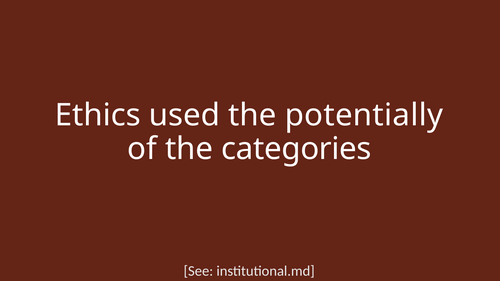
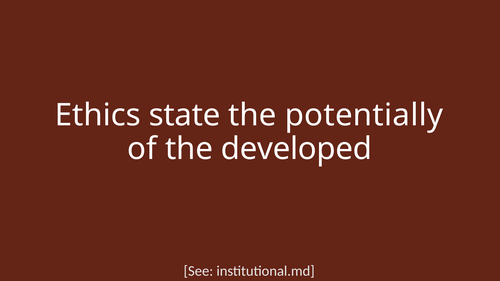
used: used -> state (185, 115)
categories: categories -> developed (296, 149)
